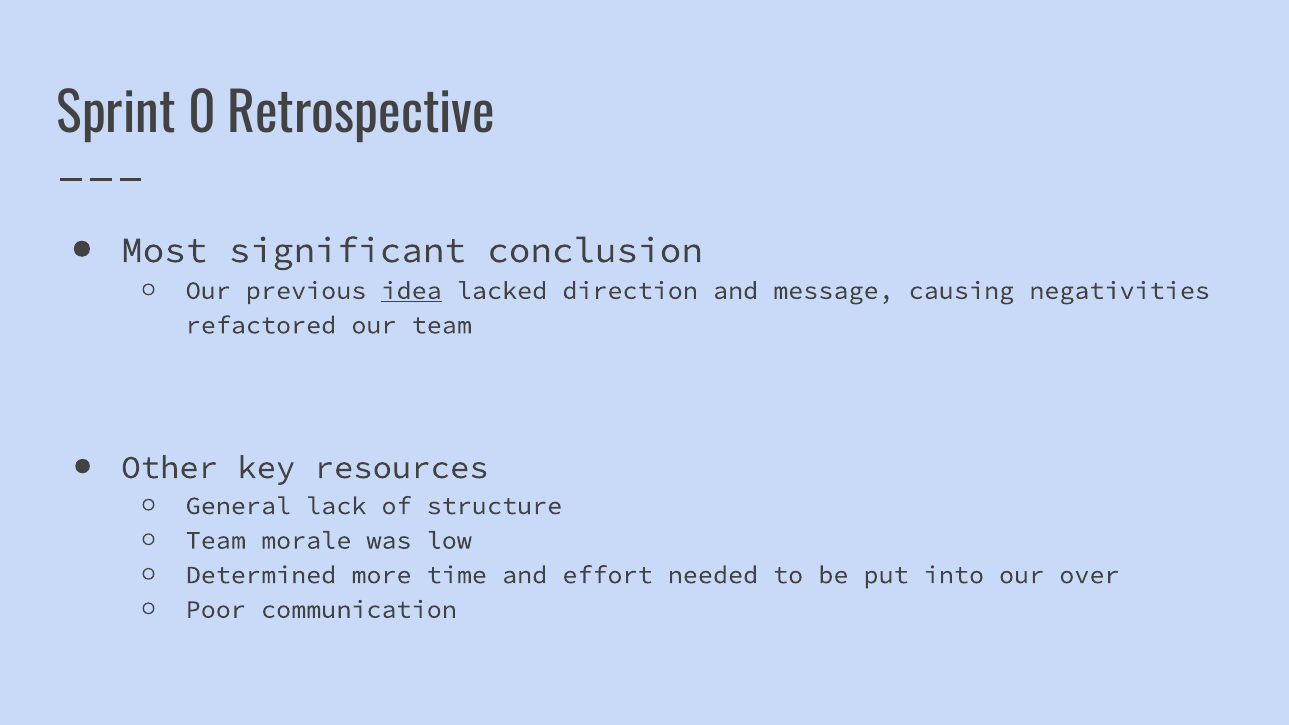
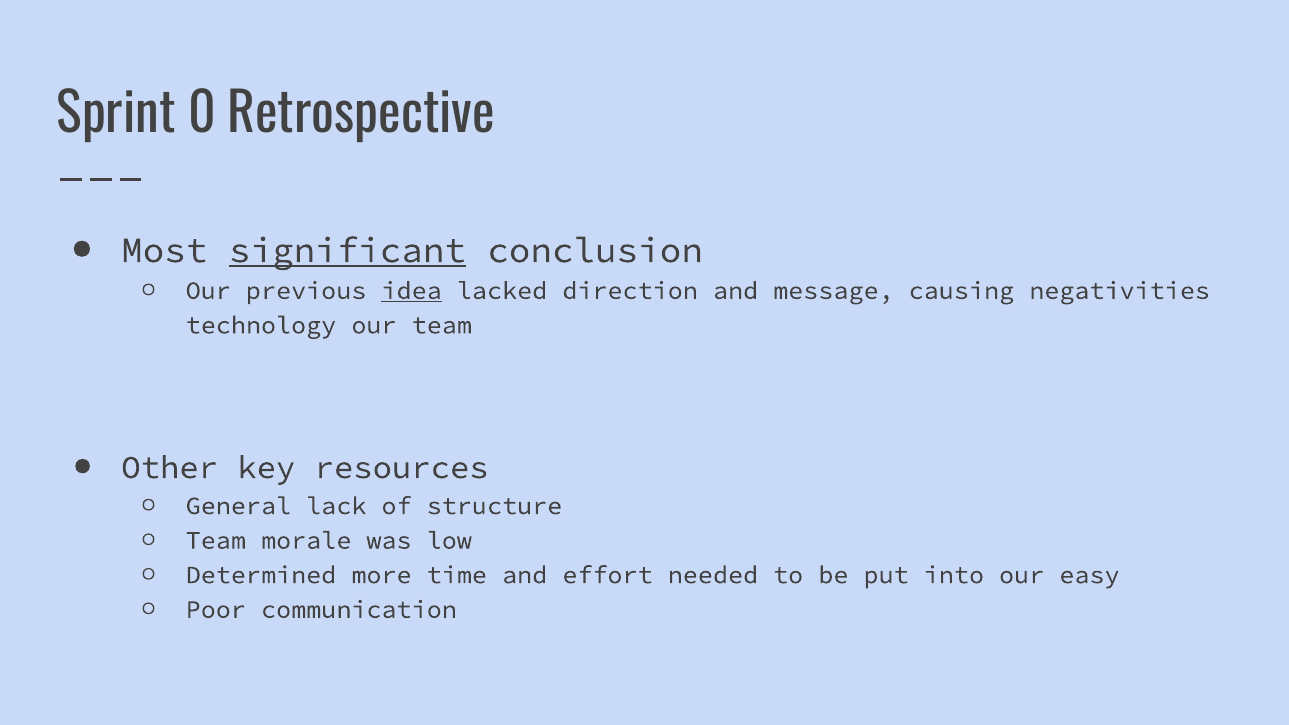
significant underline: none -> present (347, 250)
refactored: refactored -> technology (261, 325)
over: over -> easy (1089, 575)
